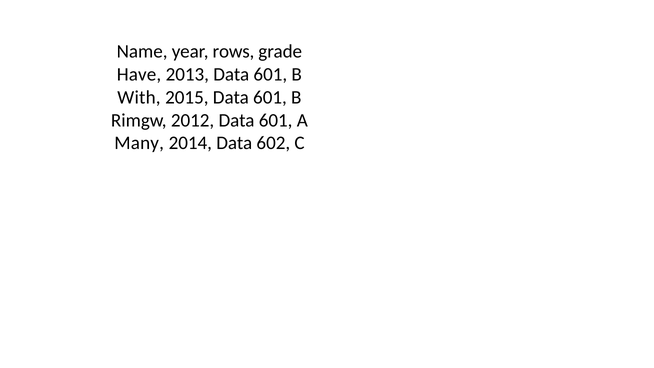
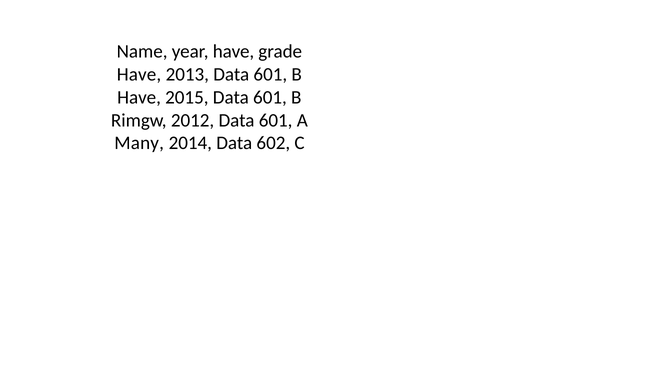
year rows: rows -> have (233, 52)
With: With -> Have (139, 97)
